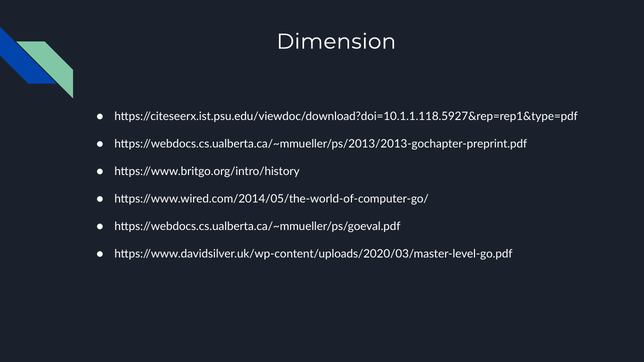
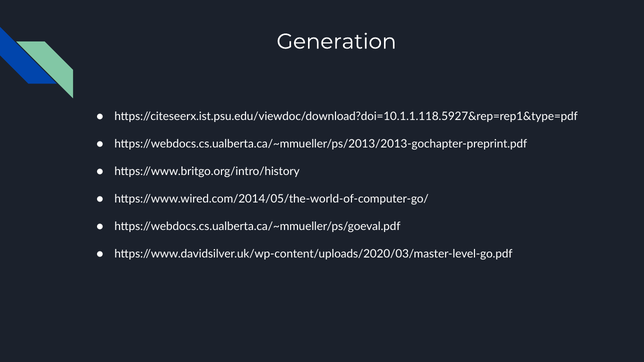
Dimension: Dimension -> Generation (336, 42)
